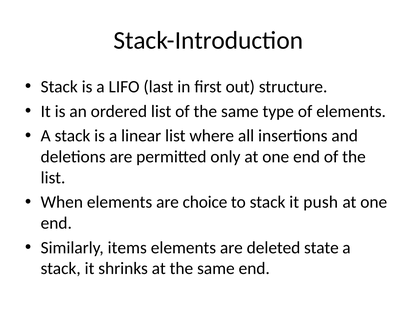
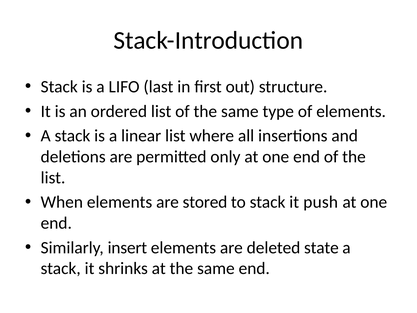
choice: choice -> stored (205, 202)
items: items -> insert (127, 247)
